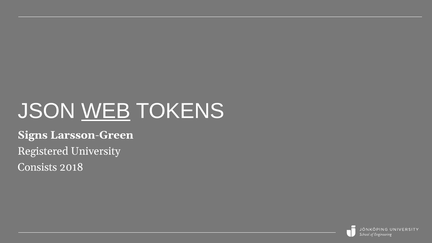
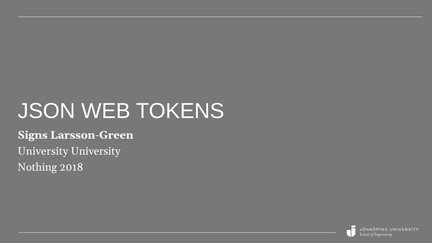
WEB underline: present -> none (106, 111)
Registered: Registered -> University (43, 151)
Consists: Consists -> Nothing (37, 167)
